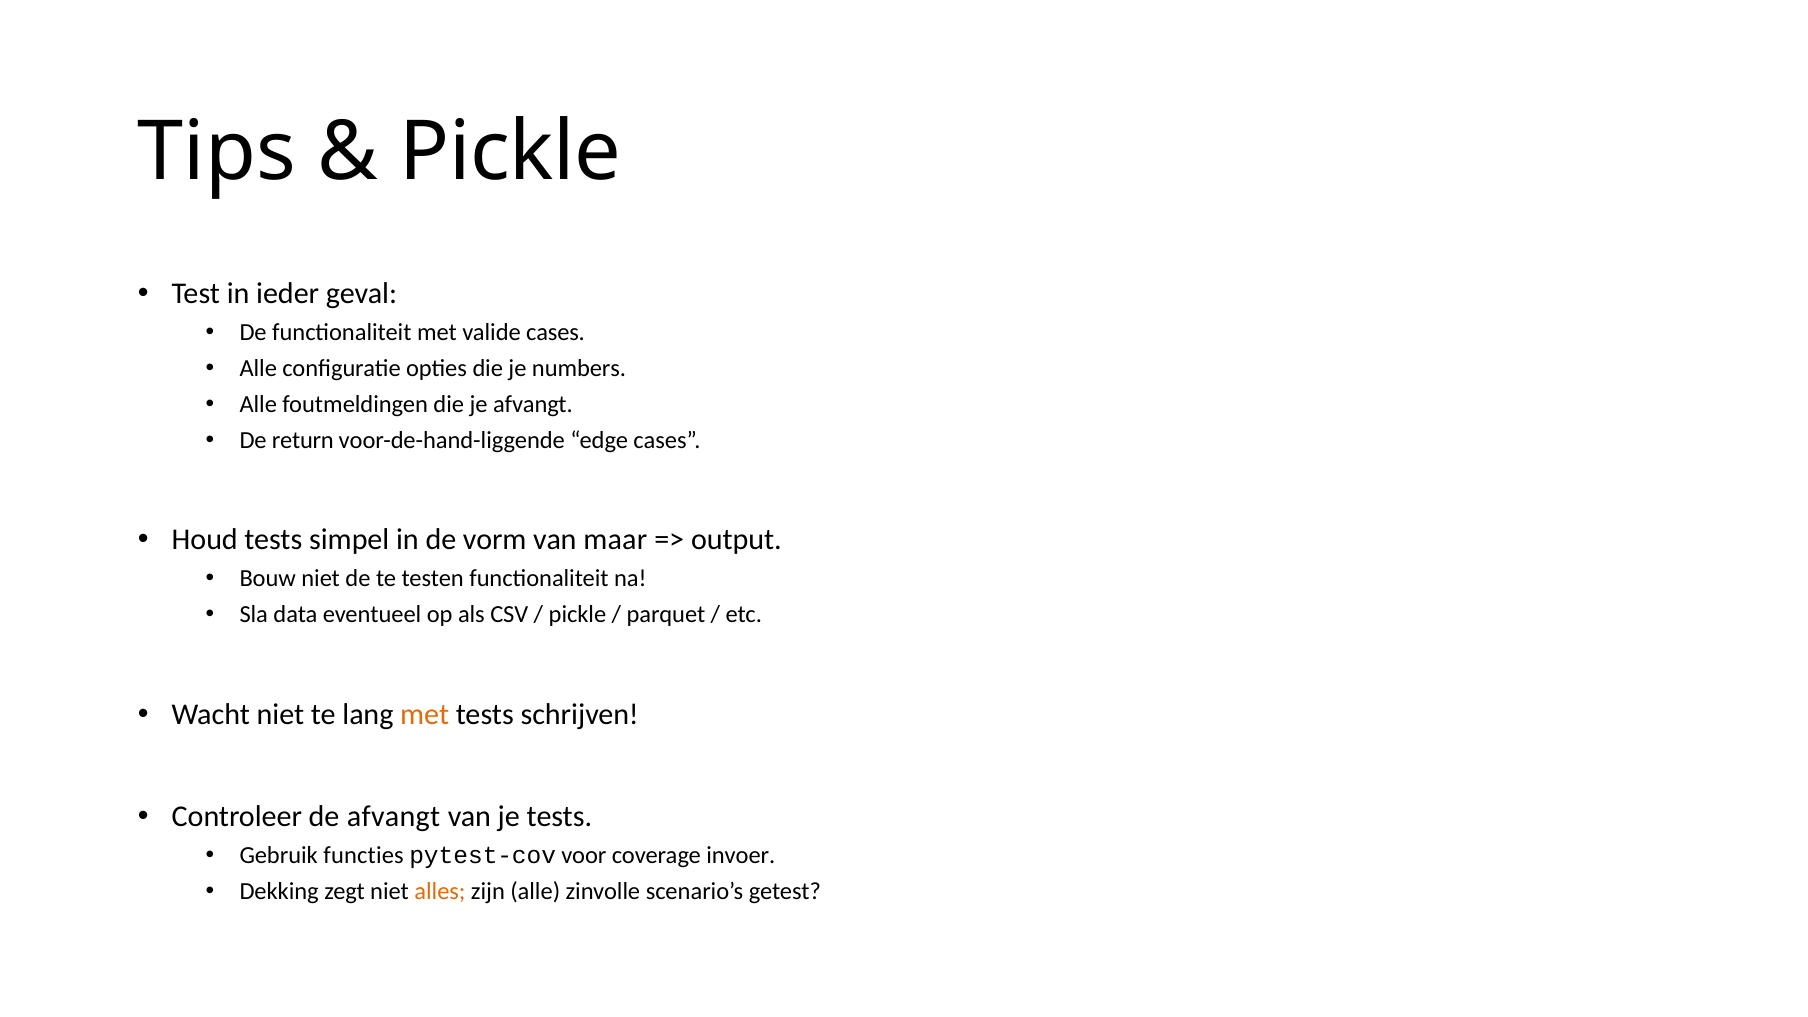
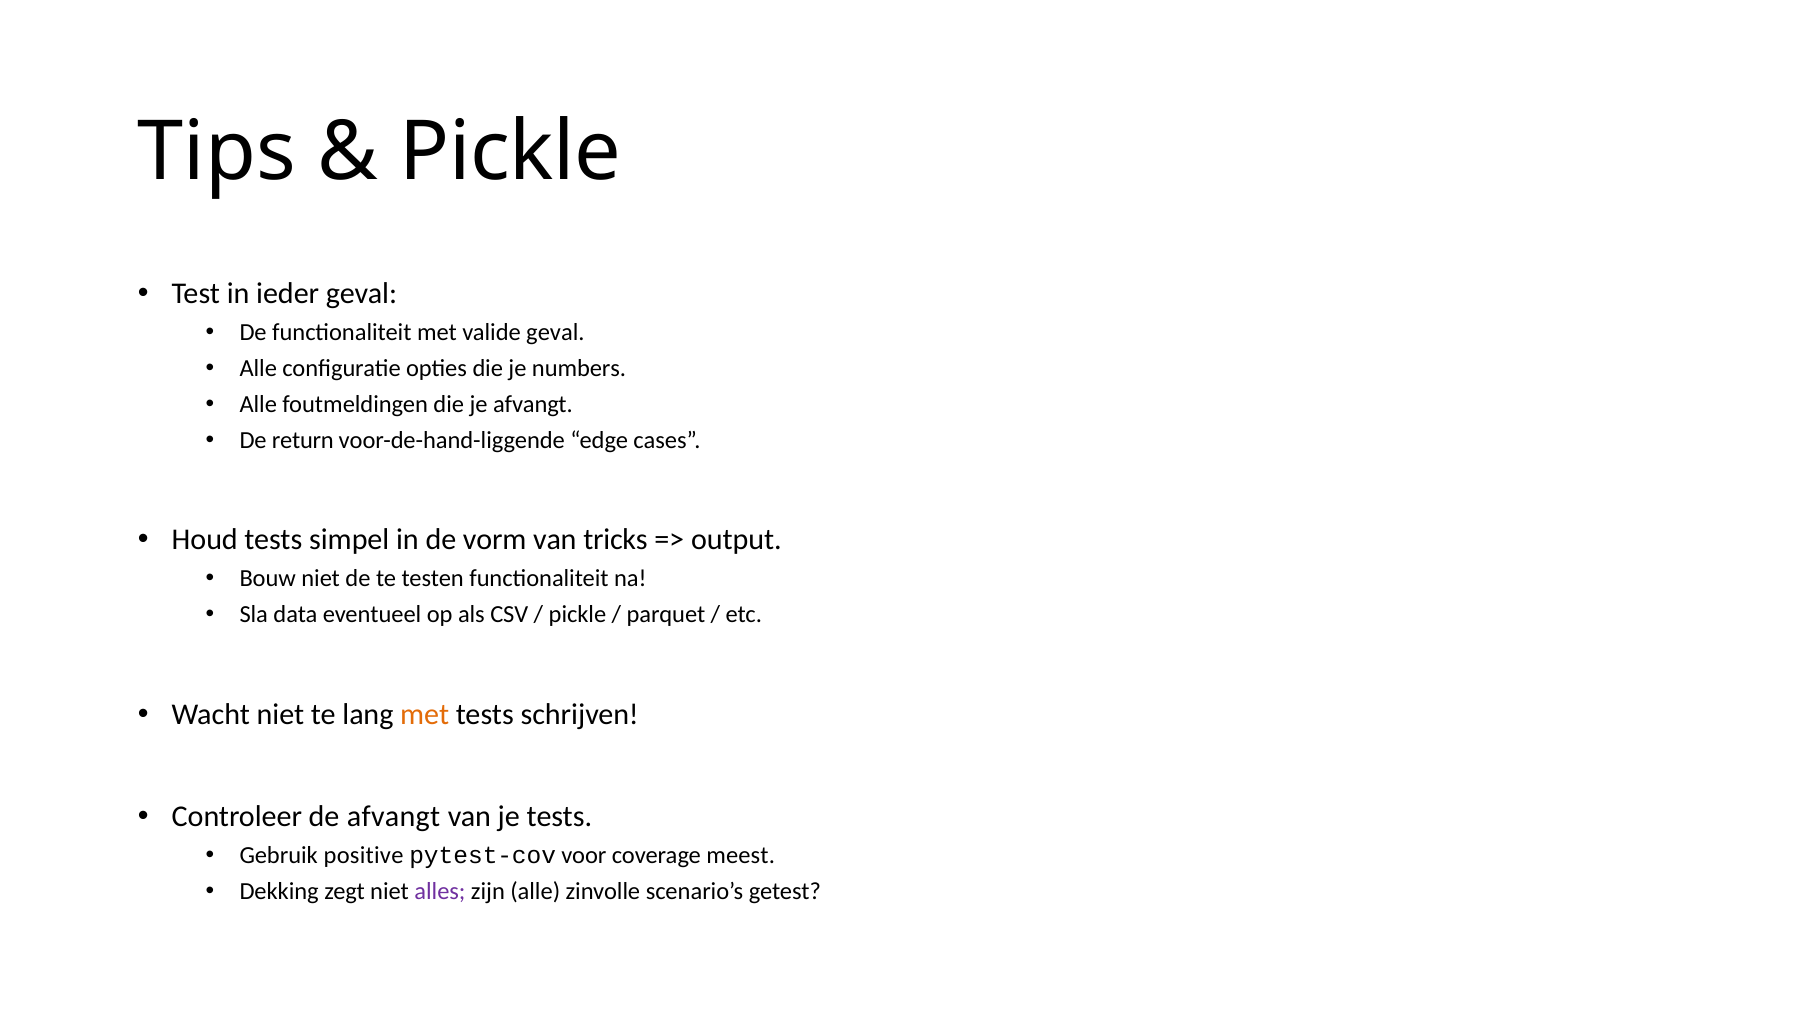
valide cases: cases -> geval (555, 333)
maar: maar -> tricks (615, 540)
functies: functies -> positive (364, 856)
invoer: invoer -> meest (741, 856)
alles colour: orange -> purple (440, 892)
